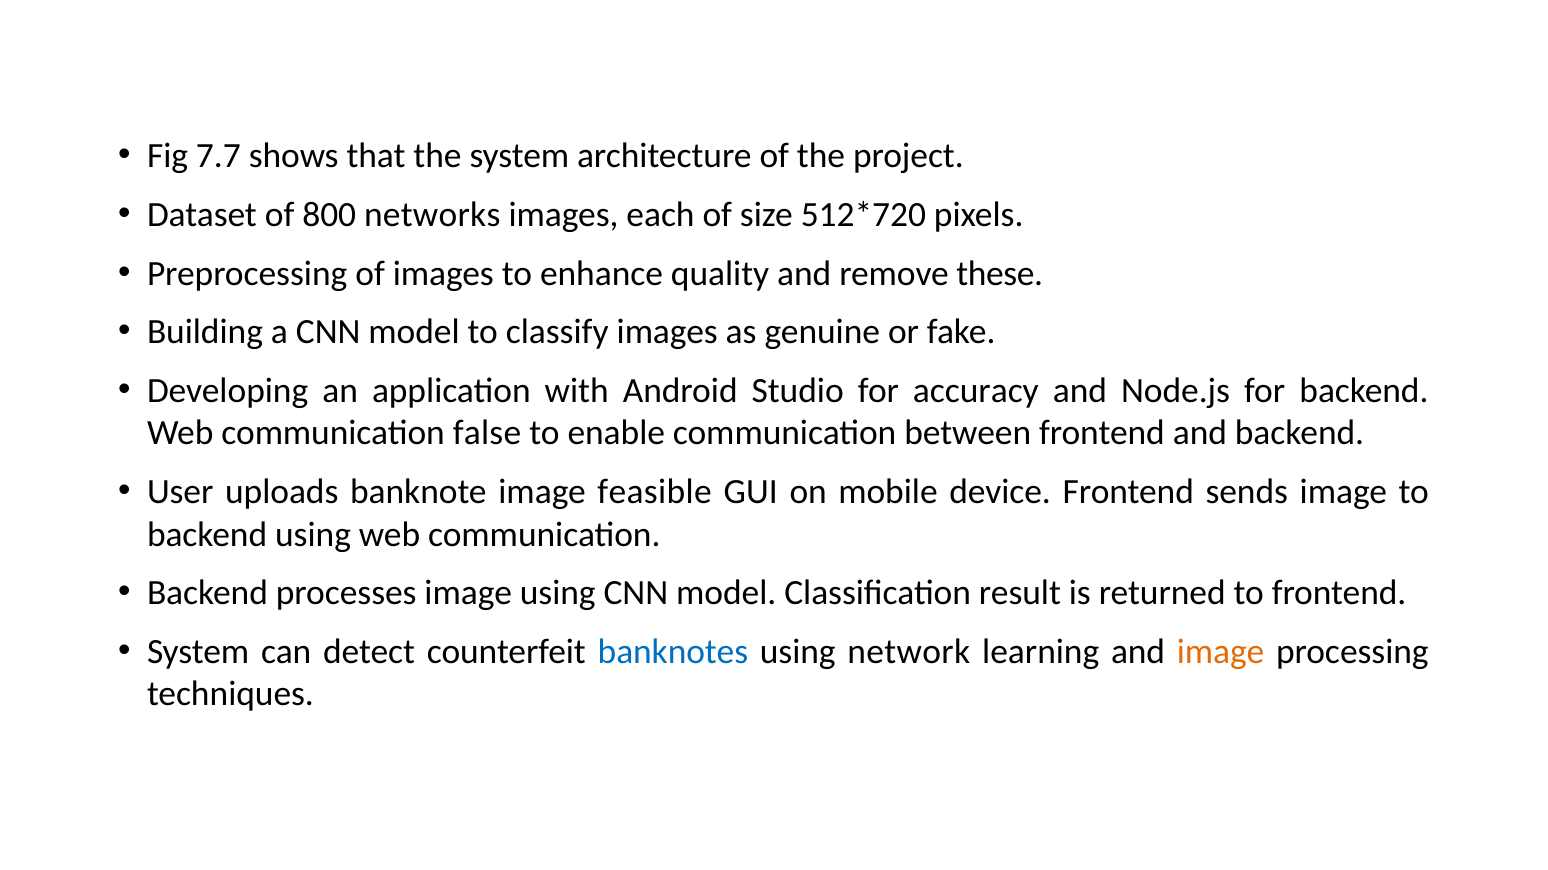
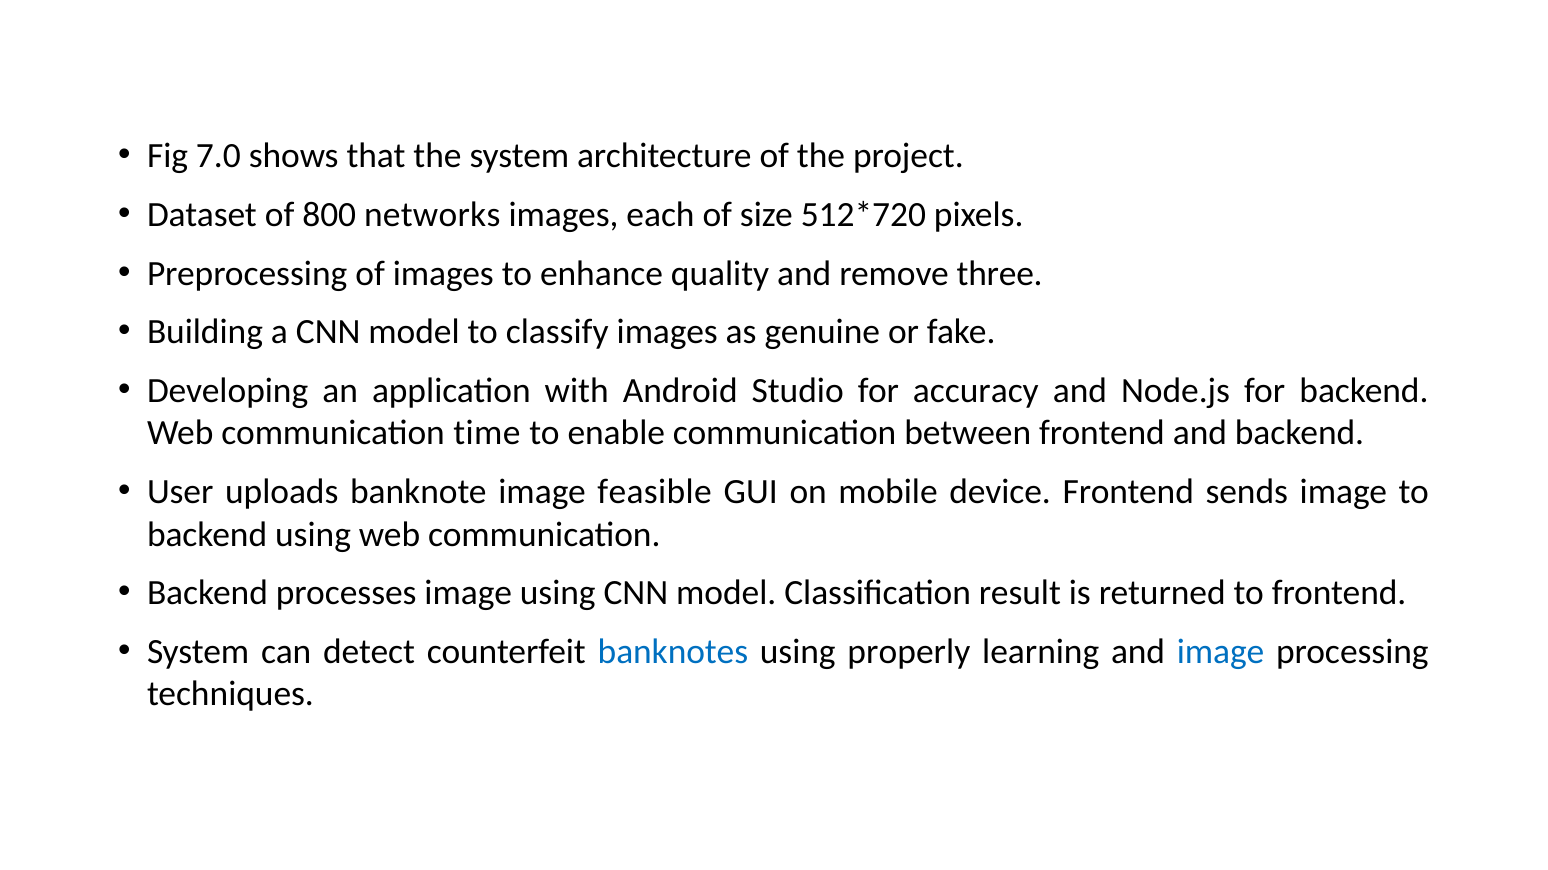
7.7: 7.7 -> 7.0 (218, 156)
these: these -> three (1000, 274)
false: false -> time (487, 434)
network: network -> properly (909, 652)
image colour: orange -> blue (1221, 652)
